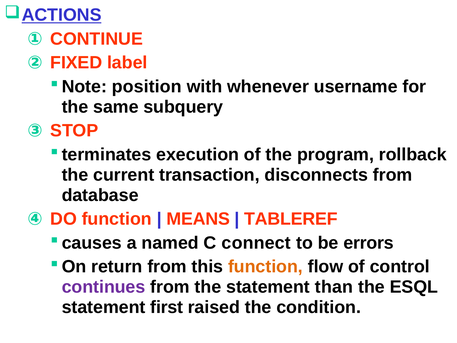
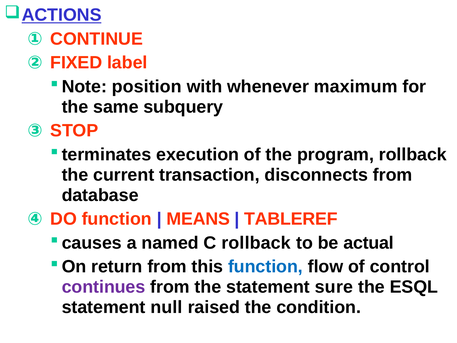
username: username -> maximum (356, 87)
C connect: connect -> rollback (256, 243)
errors: errors -> actual (369, 243)
function colour: orange -> blue (265, 267)
than: than -> sure (334, 287)
first: first -> null (167, 307)
